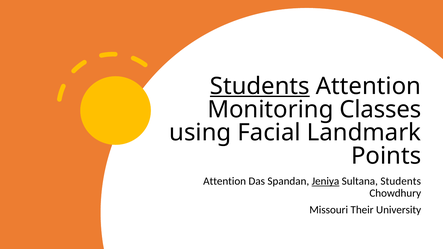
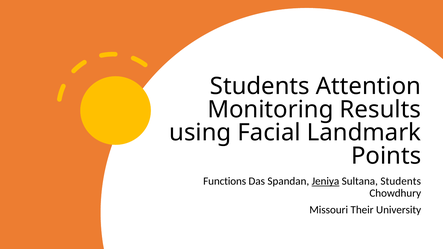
Students underline: present -> none (260, 86)
Classes: Classes -> Results (380, 110)
Attention: Attention -> Functions (225, 181)
